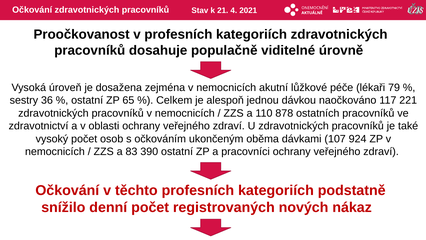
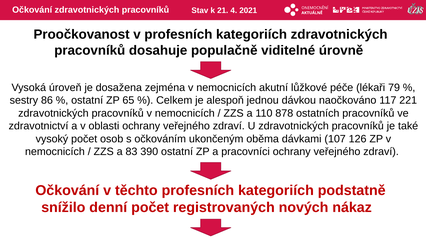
36: 36 -> 86 (47, 100)
924: 924 -> 126 (358, 139)
